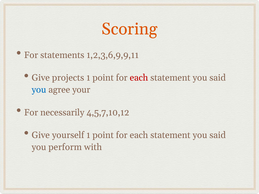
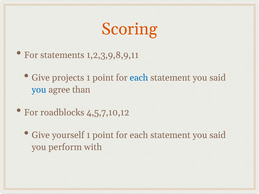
1,2,3,6,9,9,11: 1,2,3,6,9,9,11 -> 1,2,3,9,8,9,11 (113, 55)
each colour: red -> blue (139, 78)
your: your -> than (81, 90)
necessarily: necessarily -> roadblocks (62, 113)
